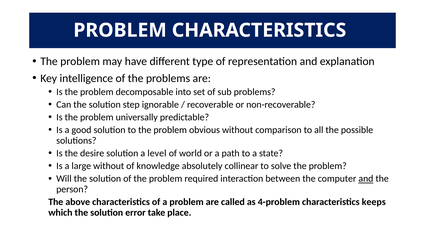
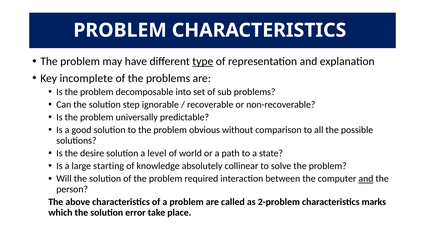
type underline: none -> present (203, 61)
intelligence: intelligence -> incomplete (86, 78)
large without: without -> starting (109, 166)
4-problem: 4-problem -> 2-problem (279, 202)
keeps: keeps -> marks (374, 202)
